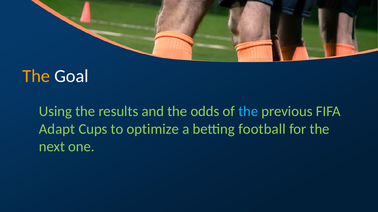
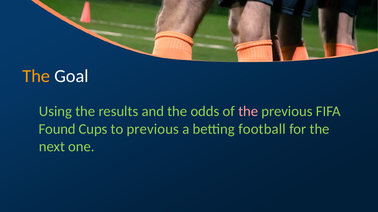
the colour: light blue -> pink (248, 112)
Adapt: Adapt -> Found (57, 129)
to optimize: optimize -> previous (153, 129)
